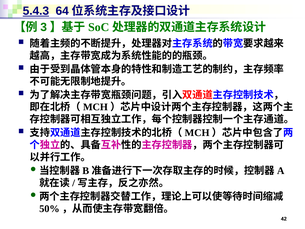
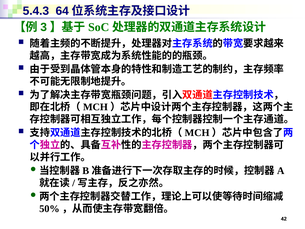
5.4.3 underline: present -> none (36, 11)
